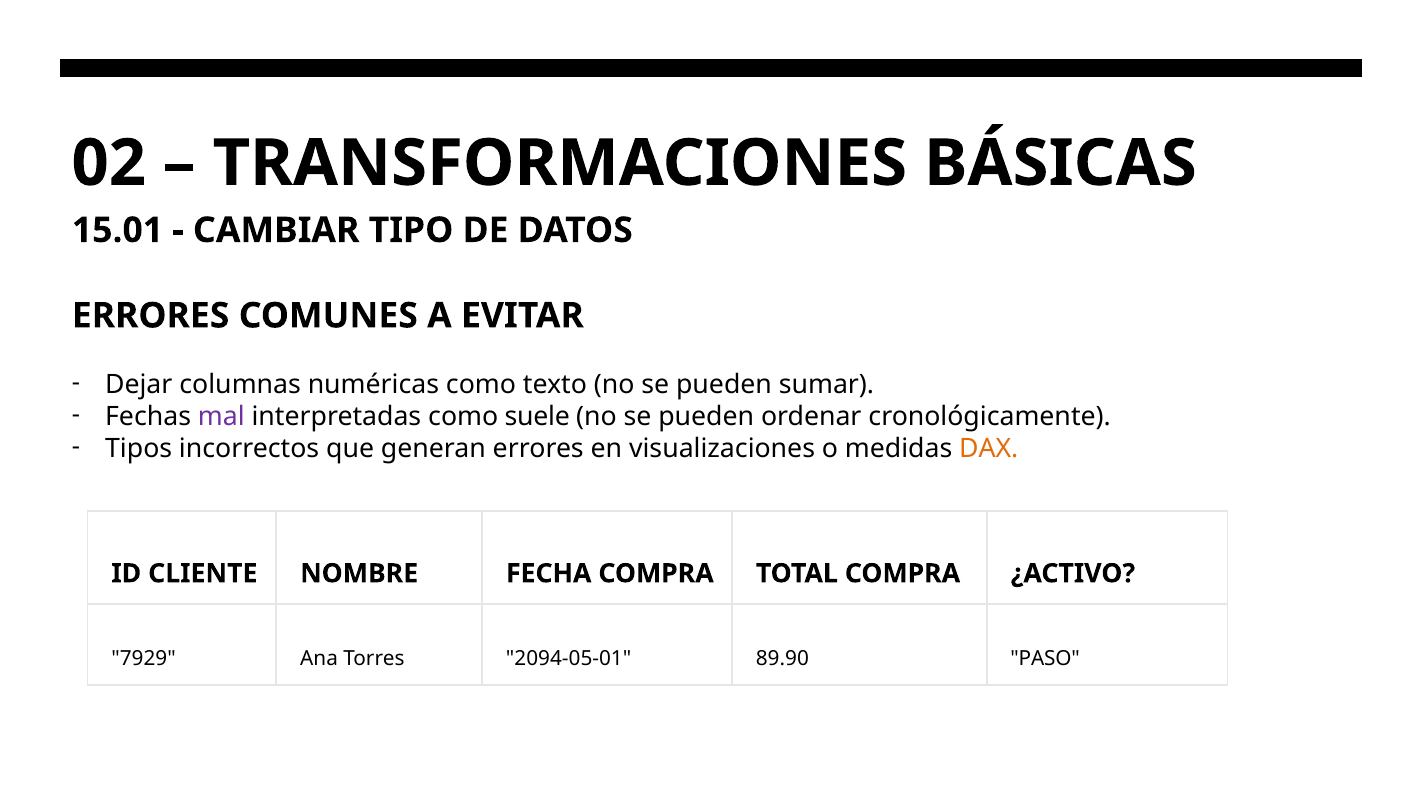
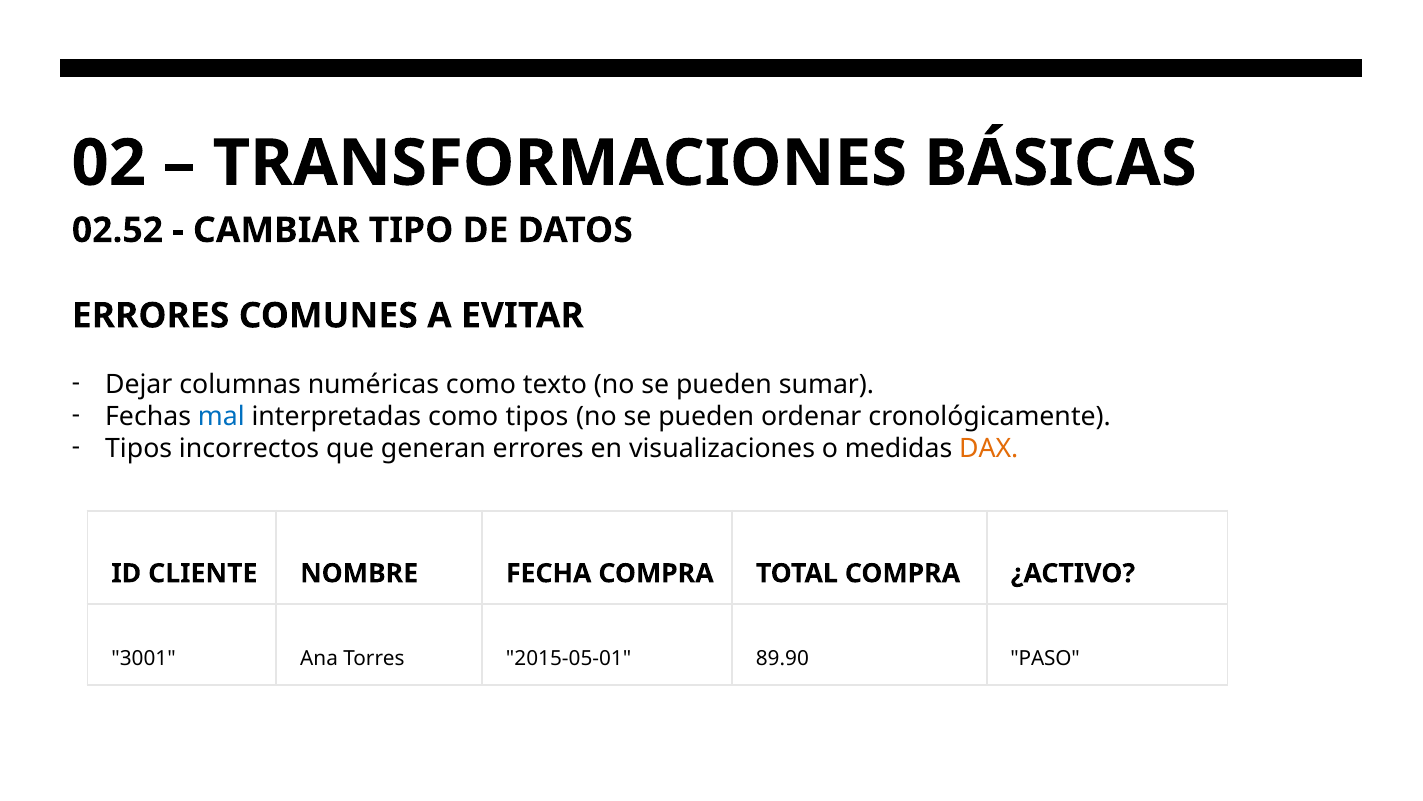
15.01: 15.01 -> 02.52 (118, 230)
mal colour: purple -> blue (221, 416)
como suele: suele -> tipos (537, 416)
7929: 7929 -> 3001 (144, 658)
2094-05-01: 2094-05-01 -> 2015-05-01 (569, 658)
